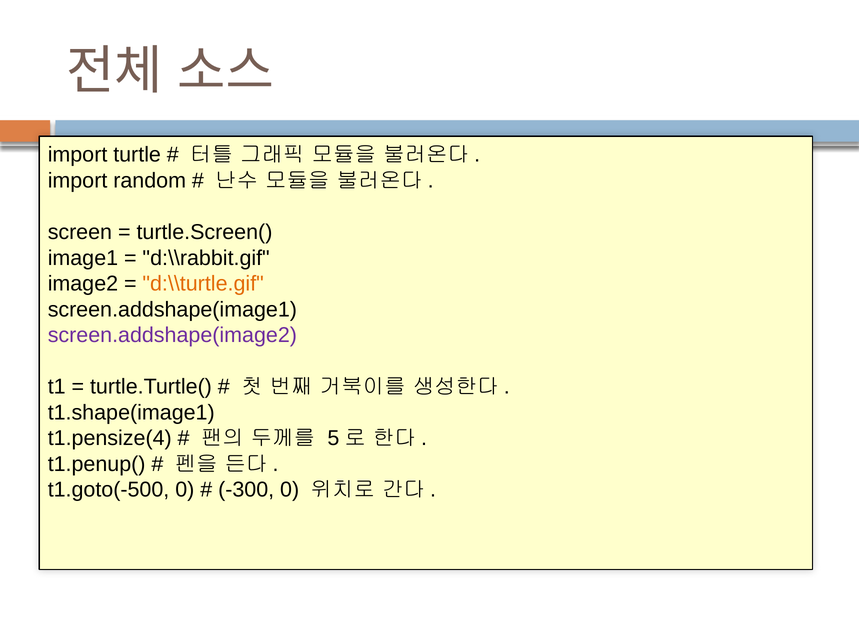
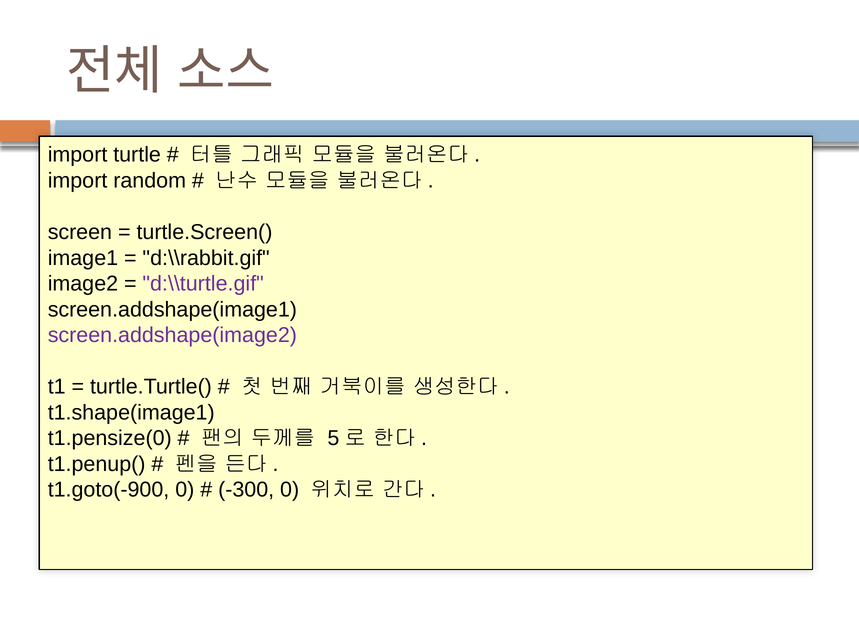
d:\\turtle.gif colour: orange -> purple (203, 284)
t1.pensize(4: t1.pensize(4 -> t1.pensize(0 (110, 438)
t1.goto(-500: t1.goto(-500 -> t1.goto(-900 (109, 490)
